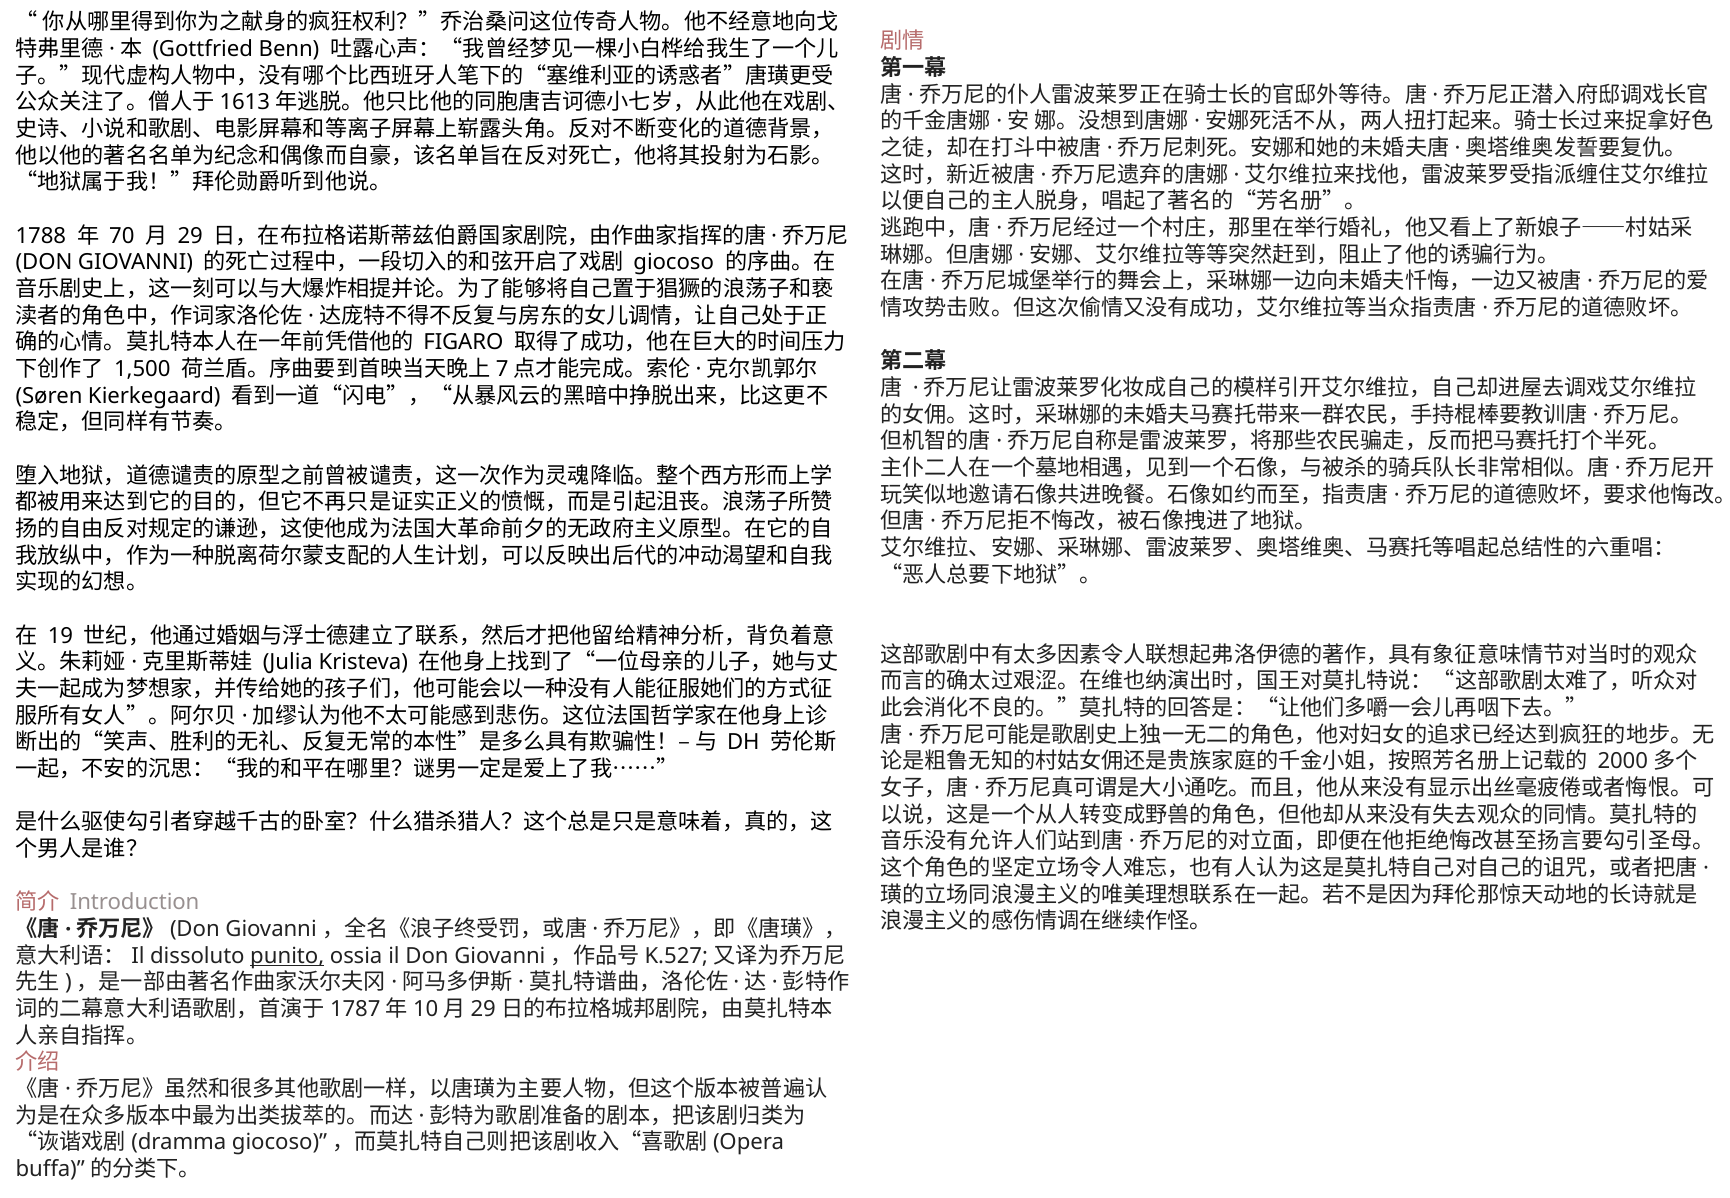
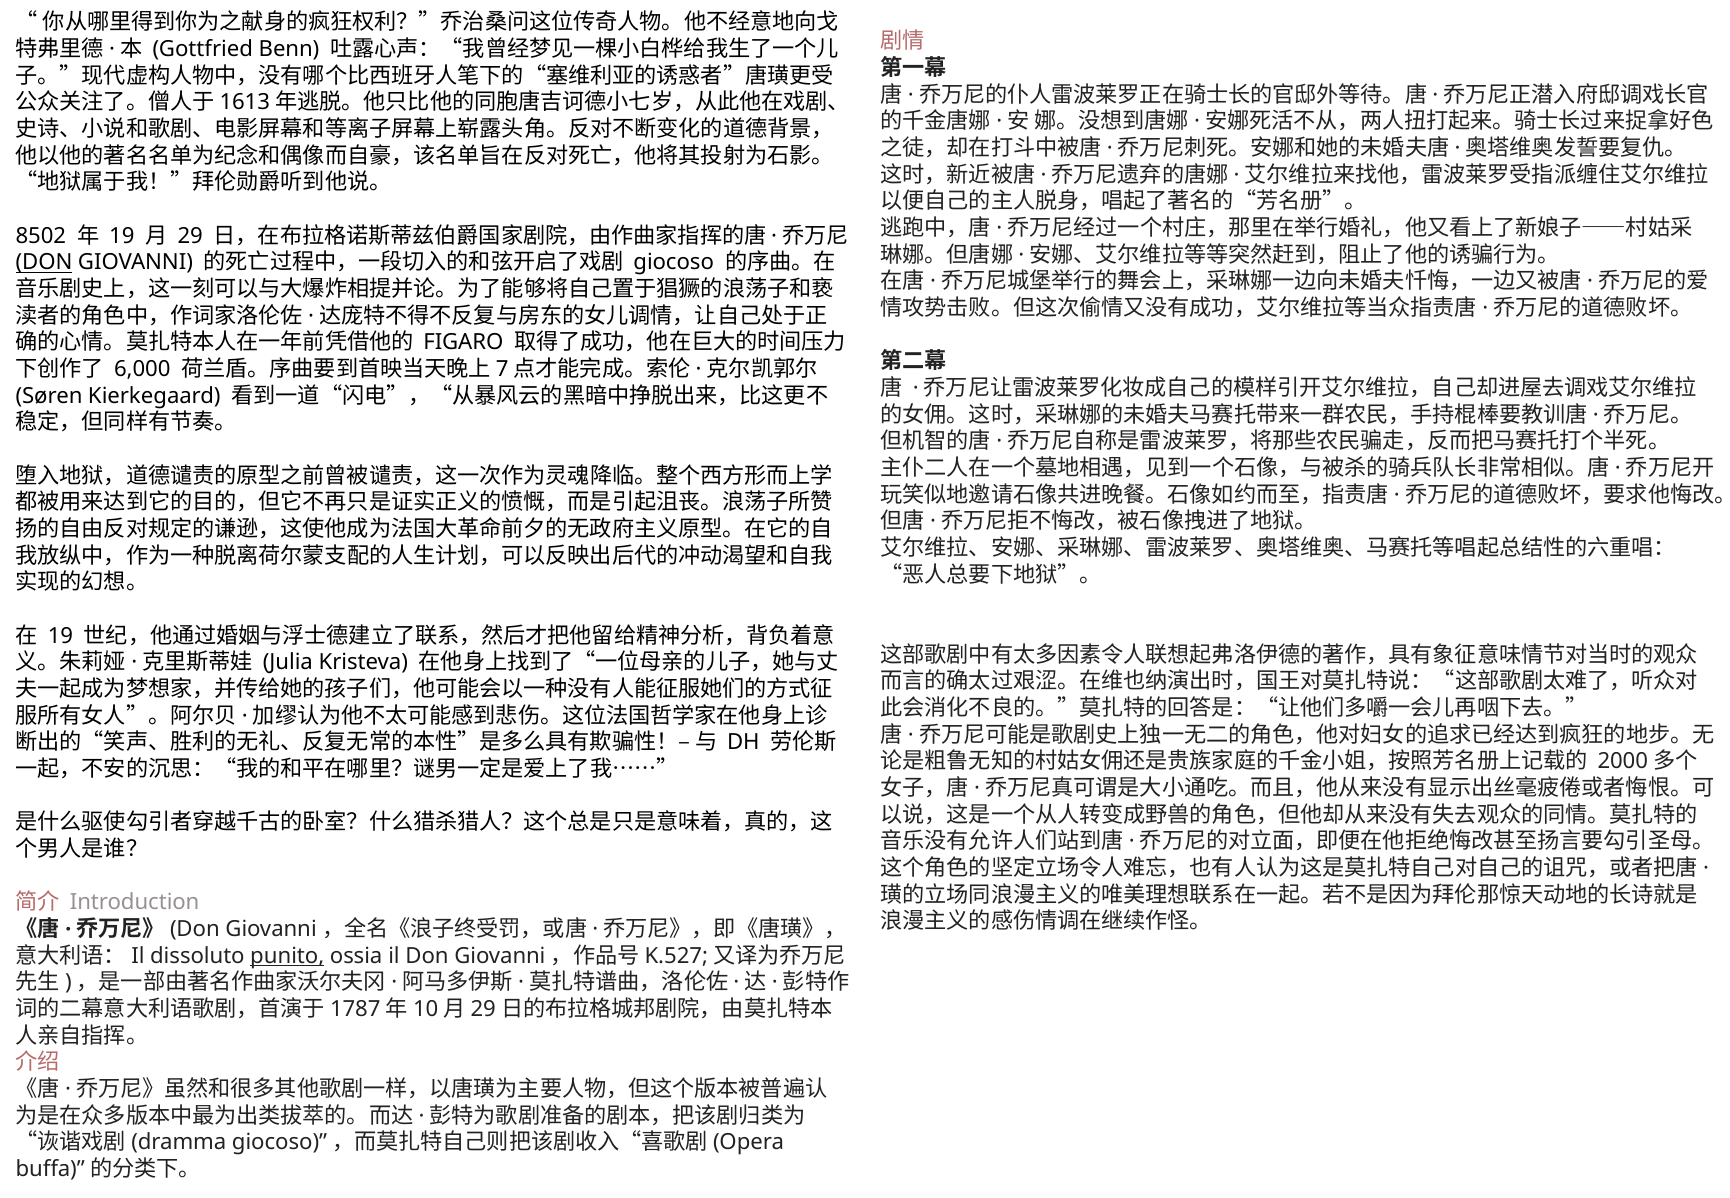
1788: 1788 -> 8502 (41, 236)
70: 70 -> 19 (122, 236)
DON underline: none -> present (44, 263)
1,500: 1,500 -> 6,000 (142, 369)
